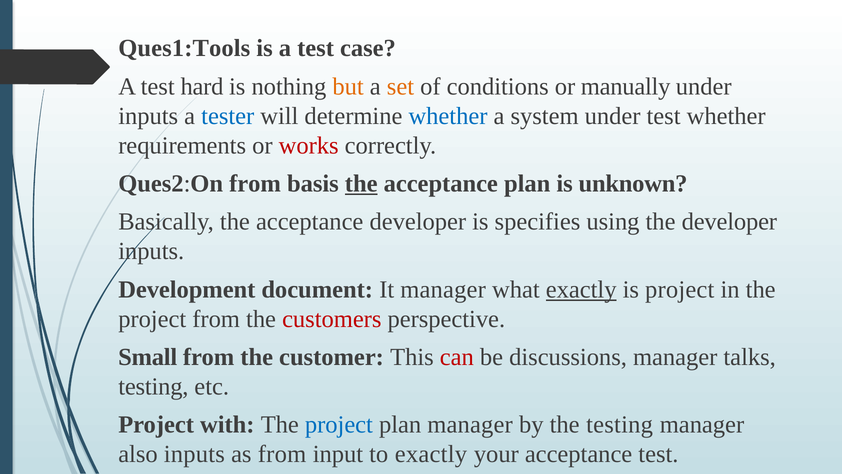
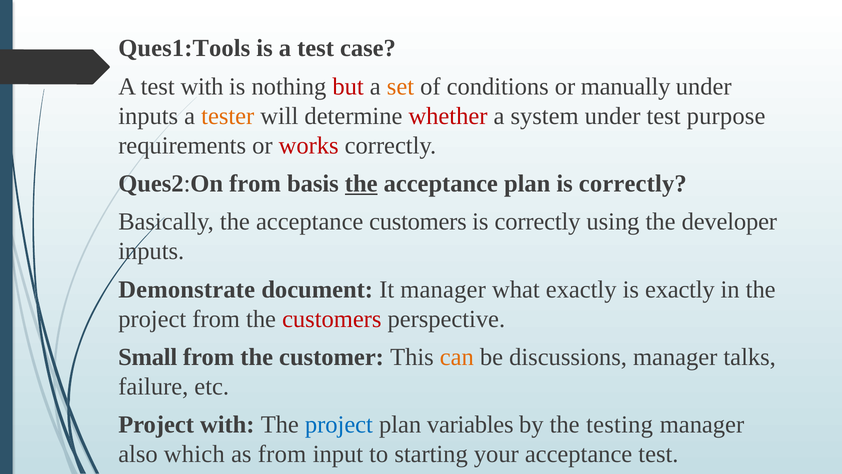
test hard: hard -> with (202, 86)
but colour: orange -> red (348, 86)
tester colour: blue -> orange (228, 116)
whether colour: blue -> red (448, 116)
test whether: whether -> purpose (726, 116)
plan is unknown: unknown -> correctly (633, 183)
acceptance developer: developer -> customers (418, 222)
specifies: specifies -> correctly (538, 222)
Development: Development -> Demonstrate (187, 289)
exactly underline: present -> none (581, 289)
is project: project -> exactly (680, 289)
can colour: red -> orange (457, 357)
testing: testing -> failure (153, 386)
plan manager: manager -> variables (470, 424)
also inputs: inputs -> which (194, 454)
to exactly: exactly -> starting (431, 454)
